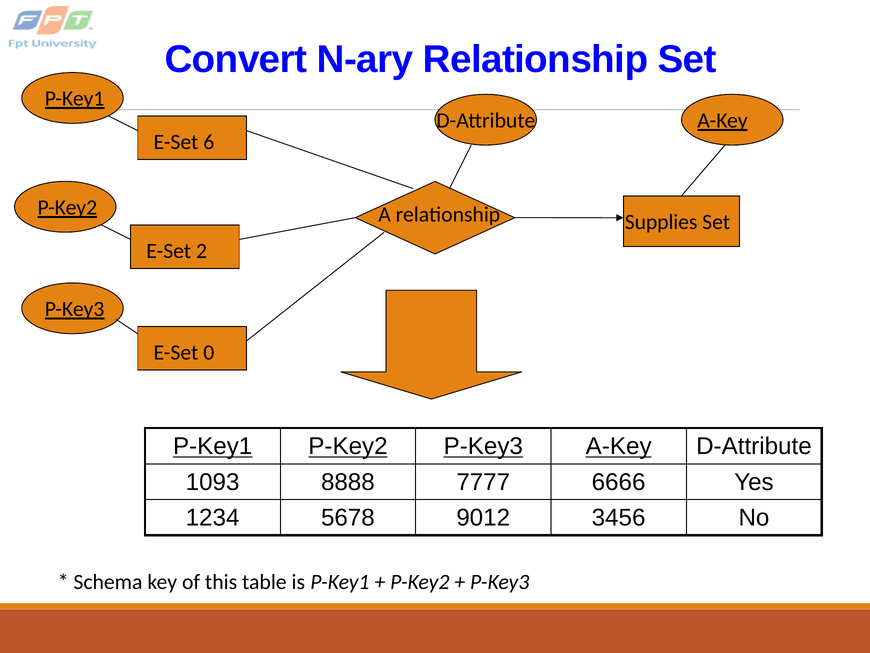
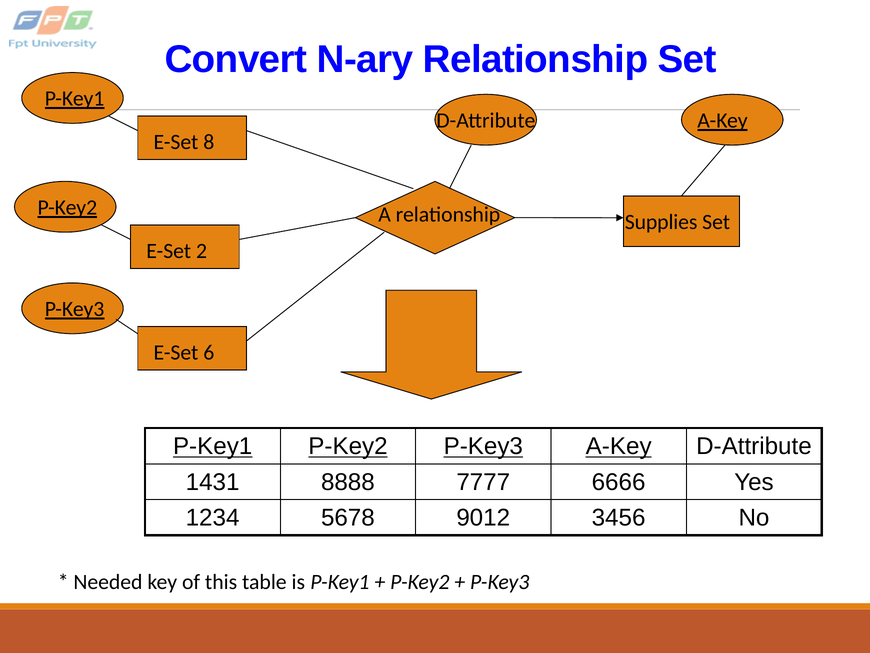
6: 6 -> 8 (209, 142)
0: 0 -> 6 (209, 352)
1093: 1093 -> 1431 (213, 482)
Schema: Schema -> Needed (108, 581)
